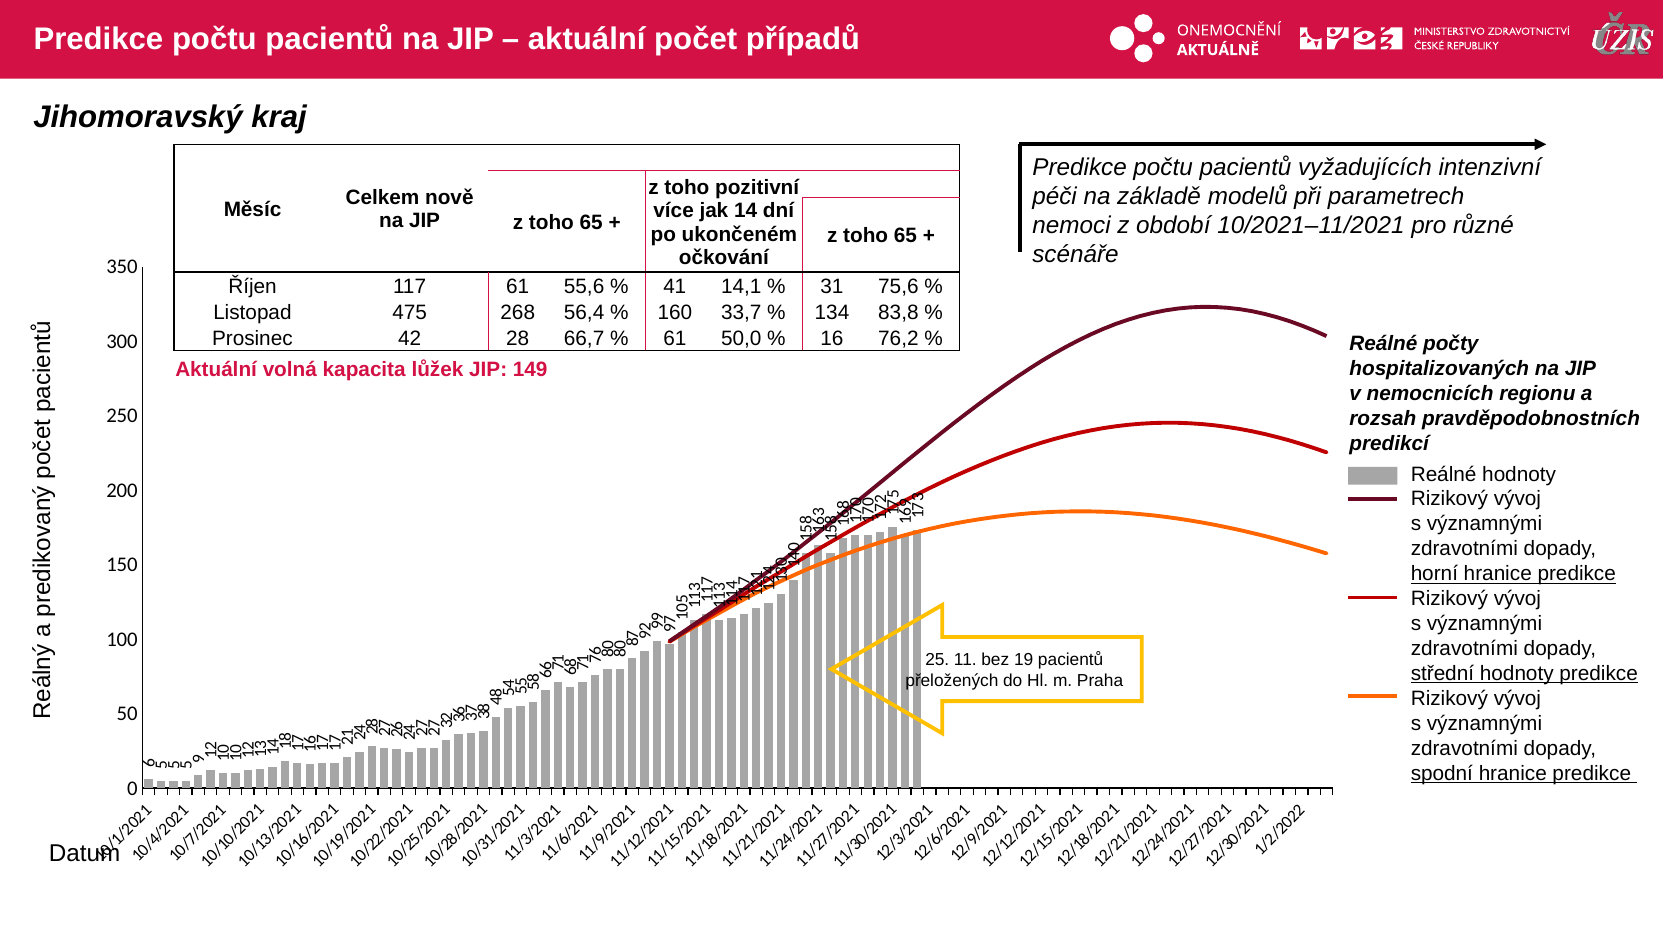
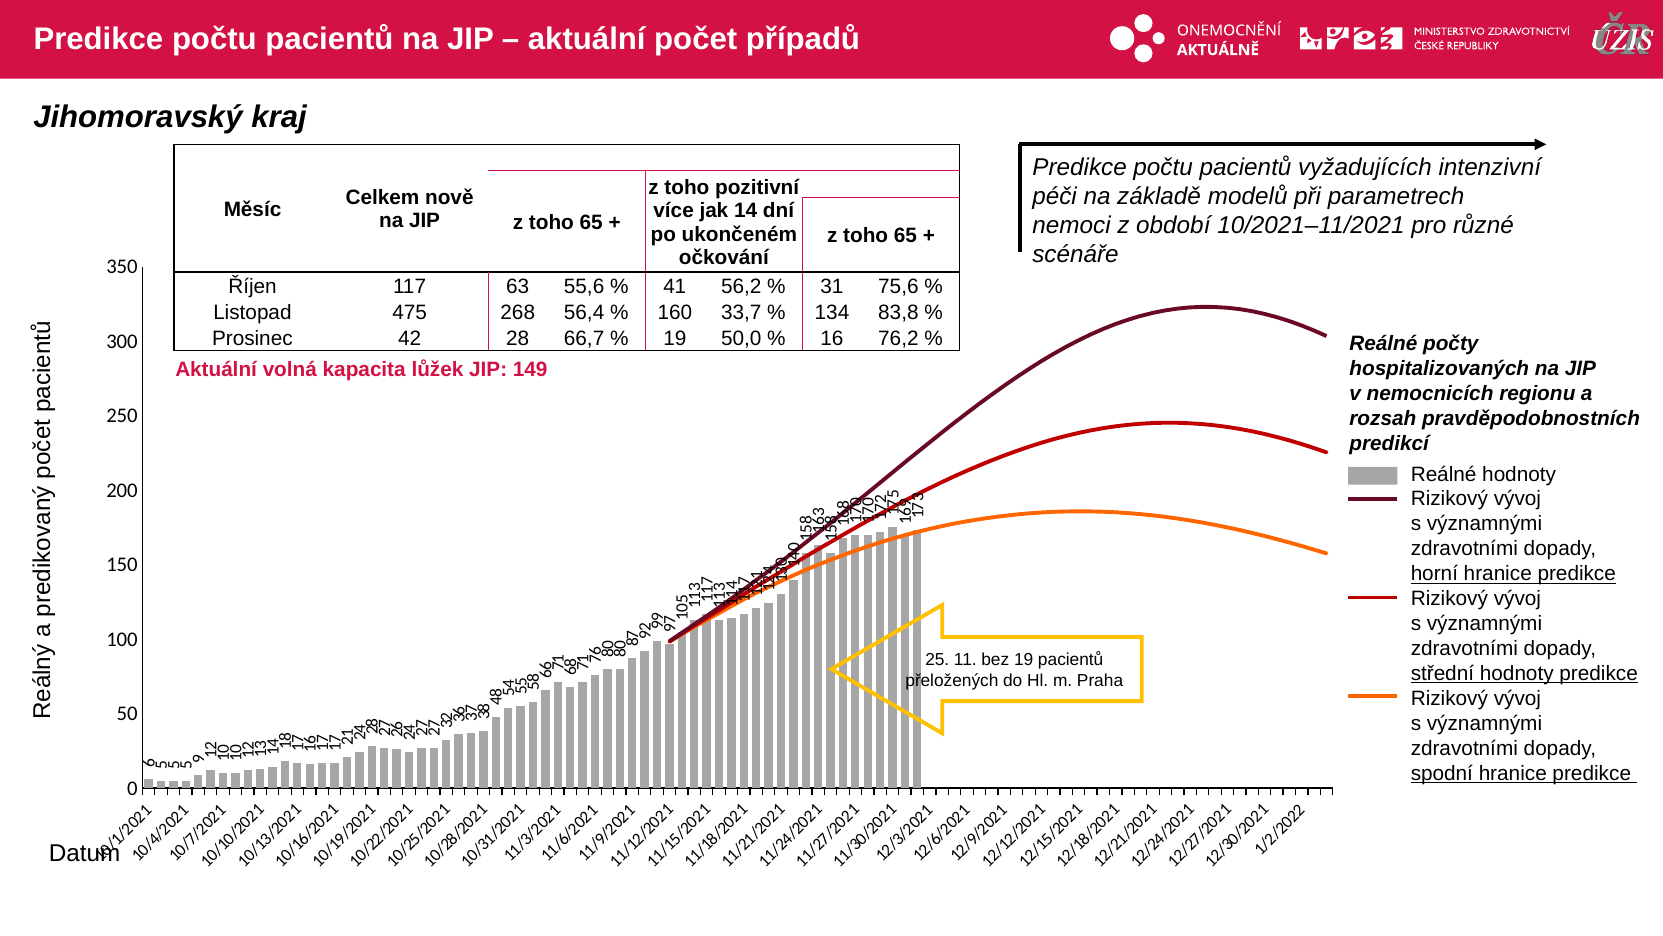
117 61: 61 -> 63 (518, 286)
14,1: 14,1 -> 56,2 (741, 286)
61: 61 -> 19 (675, 339)
